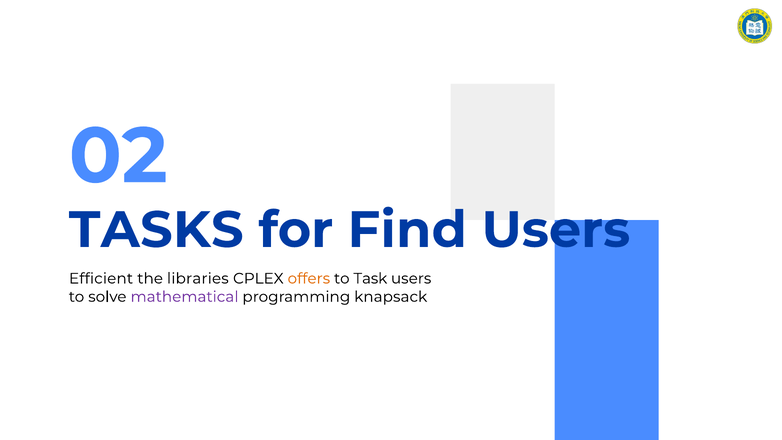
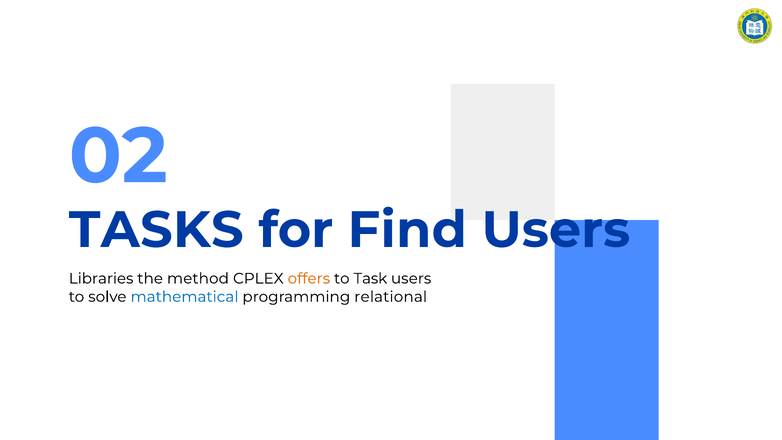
Efficient: Efficient -> Libraries (101, 278)
libraries: libraries -> method (198, 278)
mathematical colour: purple -> blue (184, 297)
knapsack: knapsack -> relational (391, 297)
